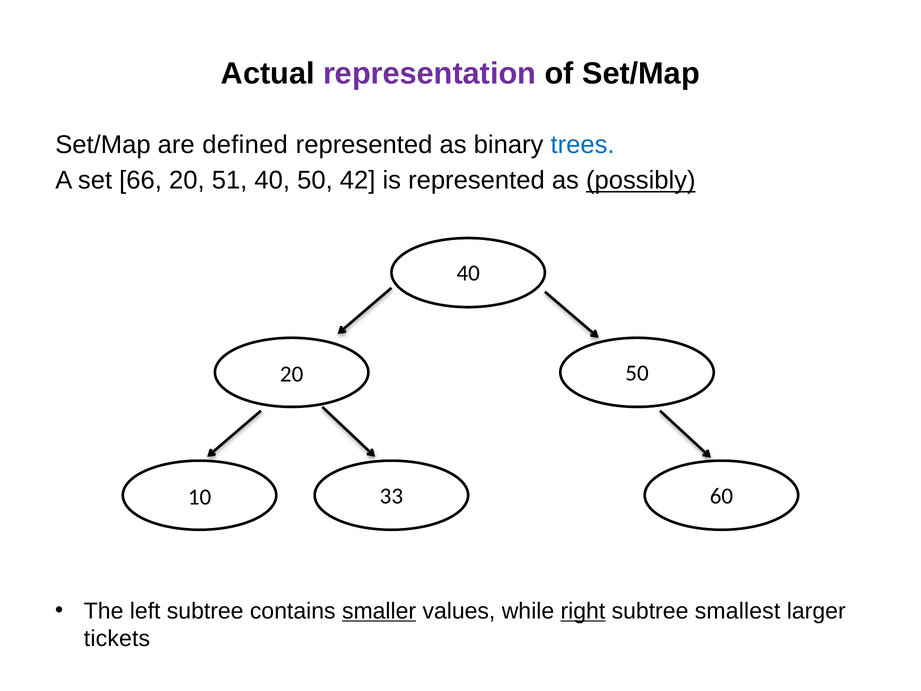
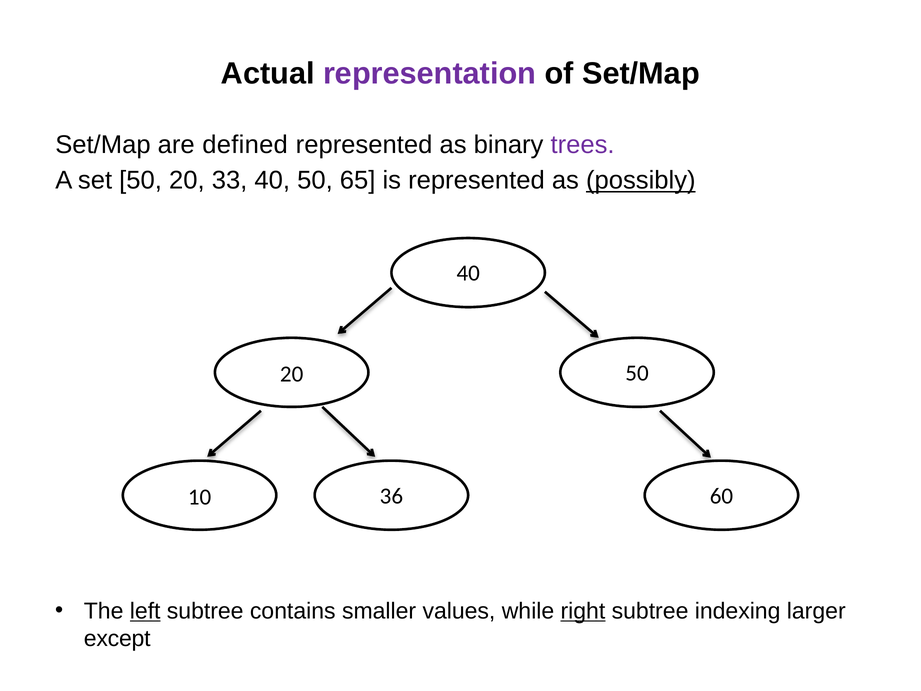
trees colour: blue -> purple (583, 145)
set 66: 66 -> 50 (141, 180)
51: 51 -> 33 (230, 180)
42: 42 -> 65 (358, 180)
33: 33 -> 36 (391, 496)
left underline: none -> present (145, 611)
smaller underline: present -> none (379, 611)
smallest: smallest -> indexing (738, 611)
tickets: tickets -> except (117, 639)
